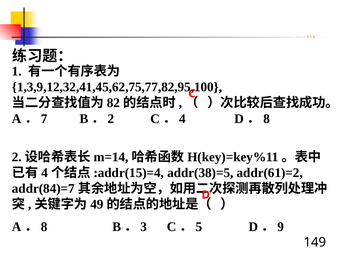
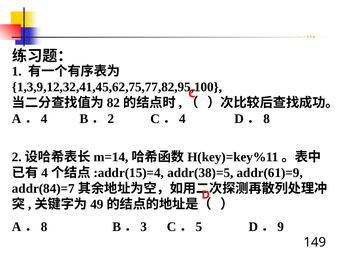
7: 7 -> 4 (44, 118)
addr(61)=2: addr(61)=2 -> addr(61)=9 (270, 172)
